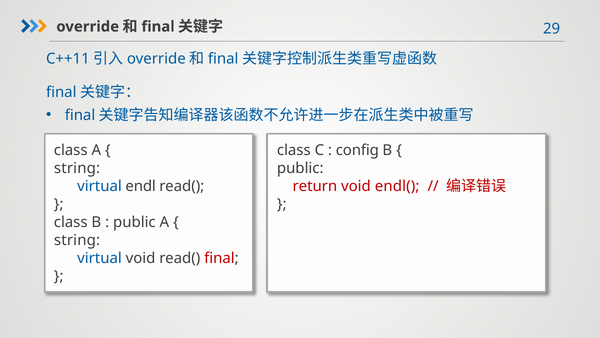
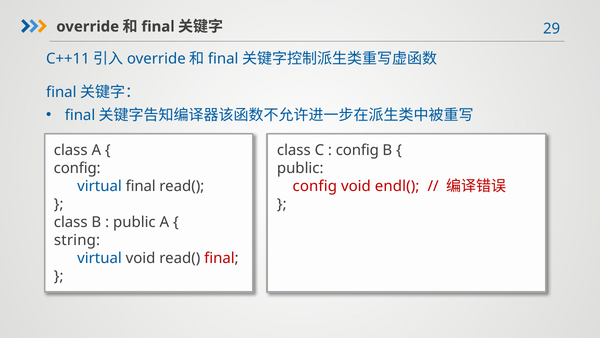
string: string -> config (77, 168)
virtual endl: endl -> final (141, 186)
return: return -> config (315, 186)
